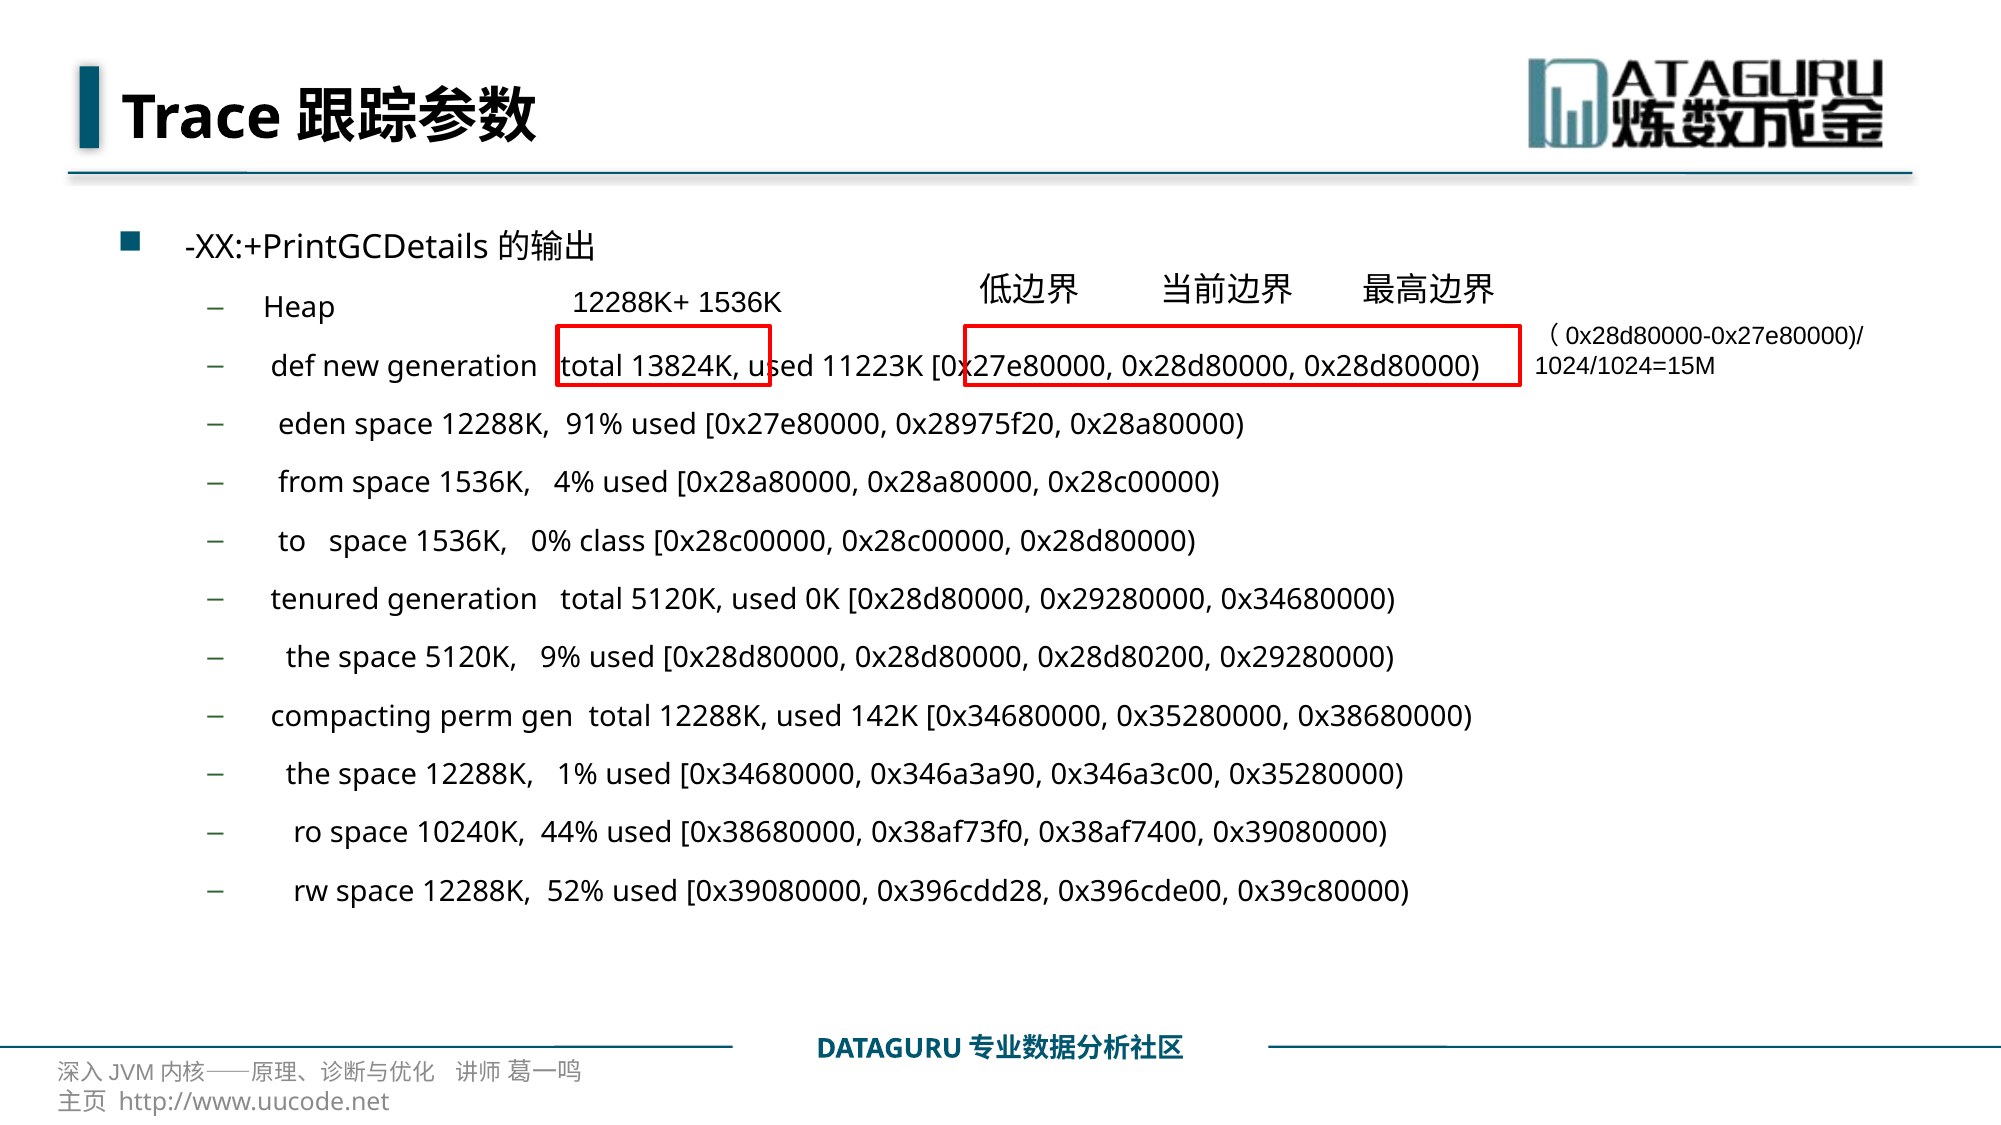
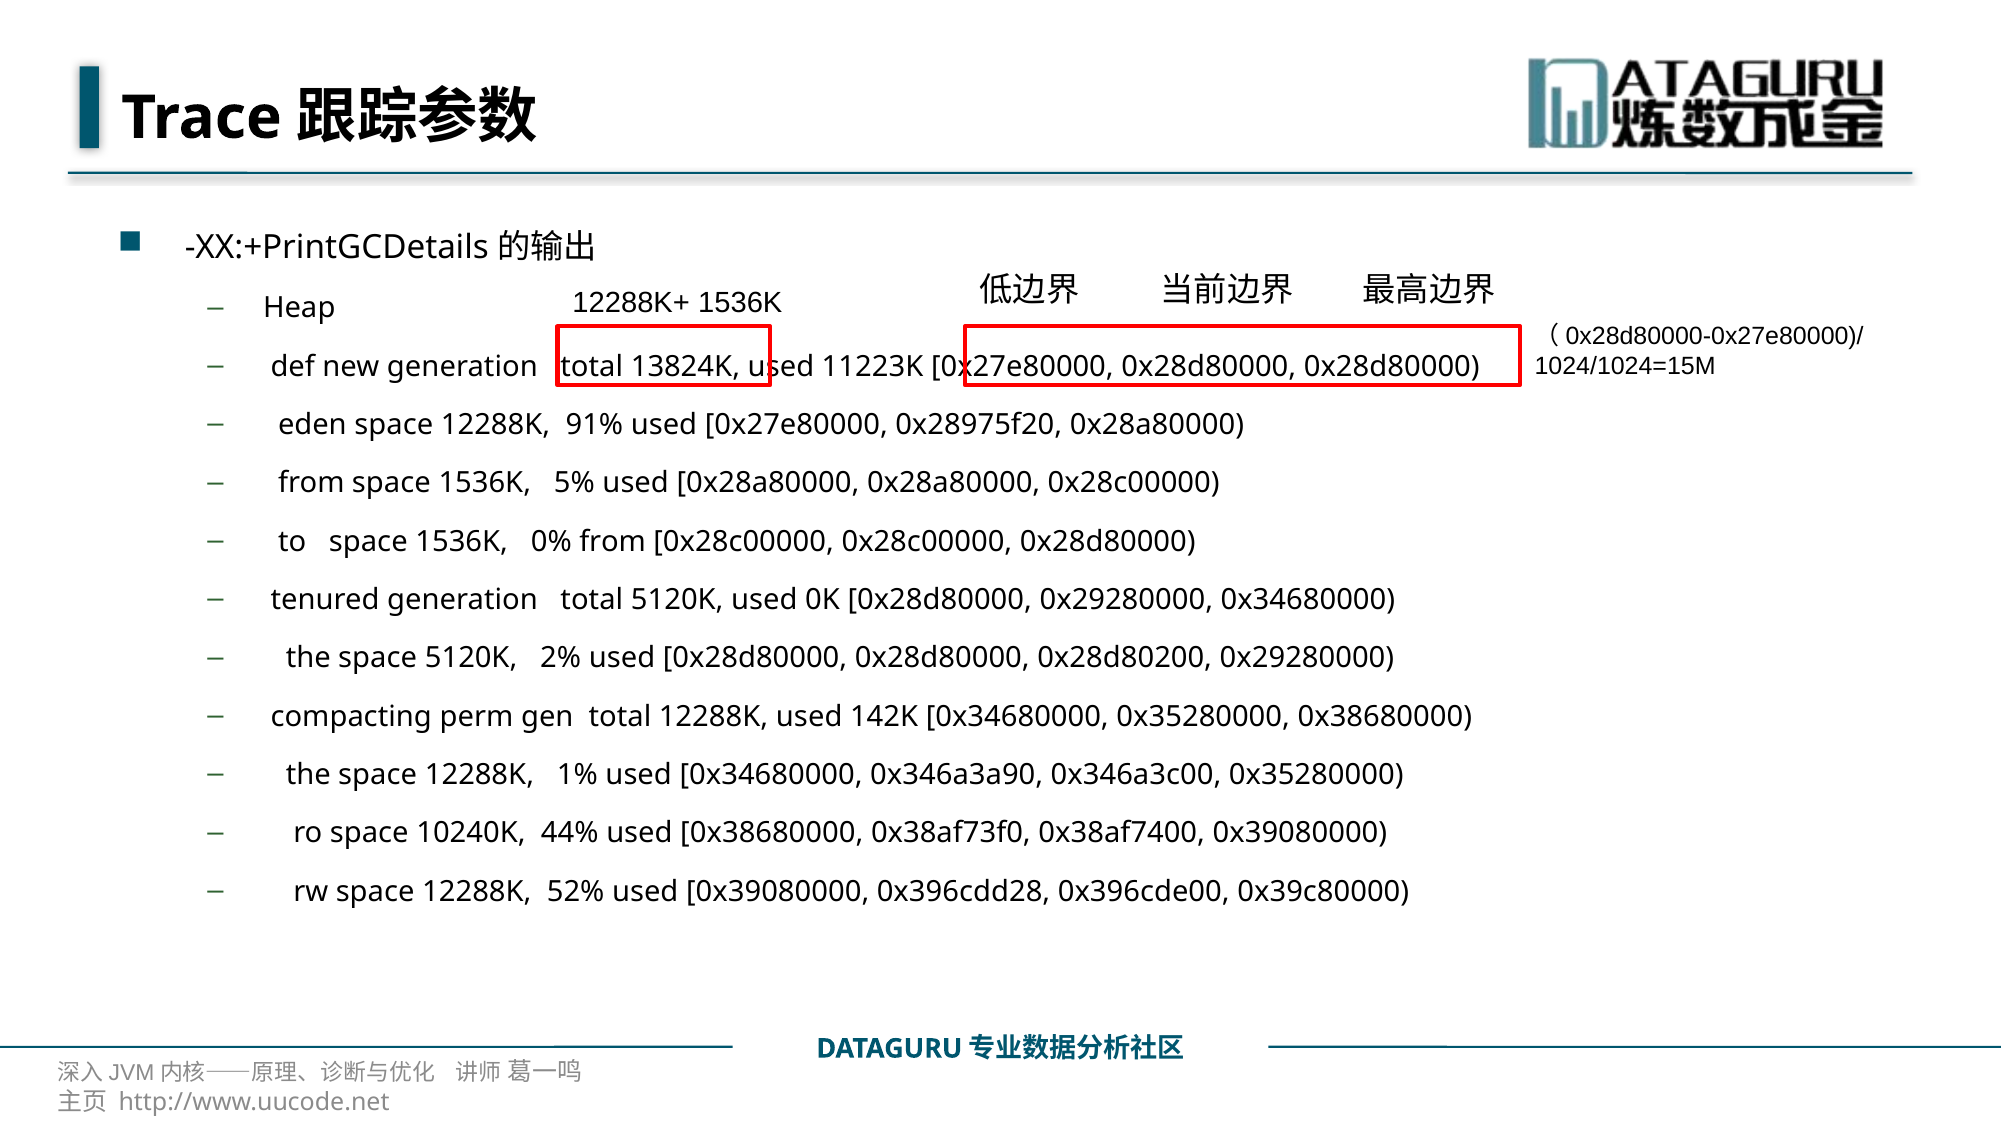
4%: 4% -> 5% (574, 483)
0% class: class -> from (613, 541)
9%: 9% -> 2% (561, 658)
